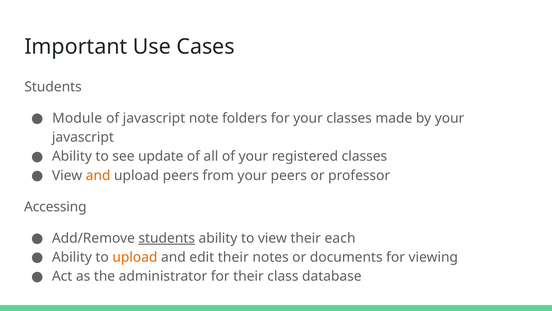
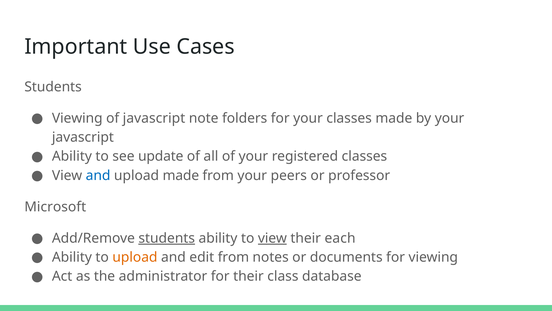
Module: Module -> Viewing (77, 118)
and colour: orange -> blue (98, 175)
upload peers: peers -> made (181, 175)
Accessing: Accessing -> Microsoft (55, 207)
view underline: none -> present (272, 238)
edit their: their -> from (233, 257)
